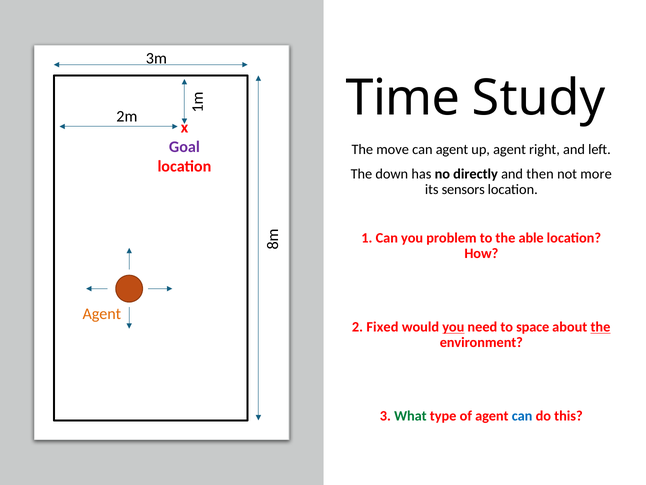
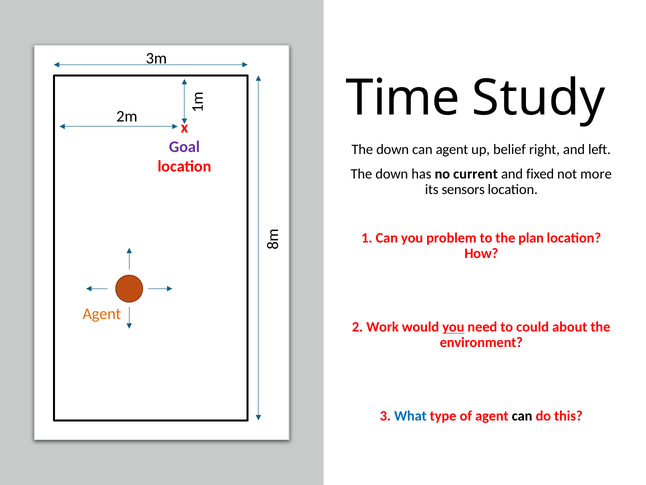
move: move -> down (393, 149)
up agent: agent -> belief (510, 149)
directly: directly -> current (475, 174)
then: then -> fixed (540, 174)
able: able -> plan (531, 238)
Fixed: Fixed -> Work (383, 327)
space: space -> could (533, 327)
the underline: present -> none (600, 327)
What colour: green -> blue (410, 416)
can colour: blue -> black (522, 416)
